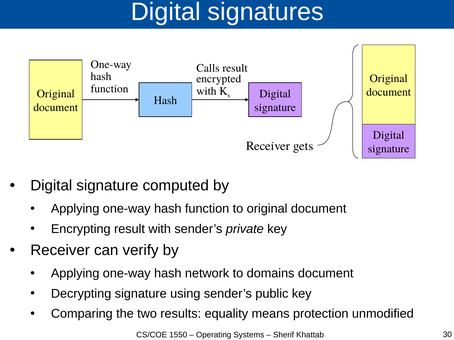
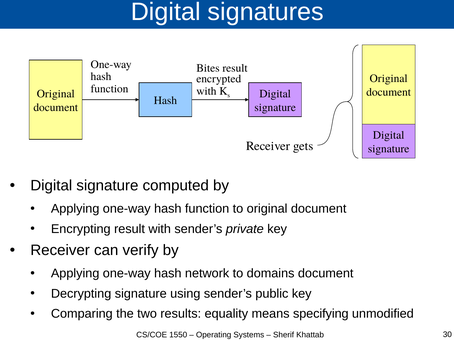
Calls: Calls -> Bites (208, 68)
protection: protection -> specifying (321, 314)
